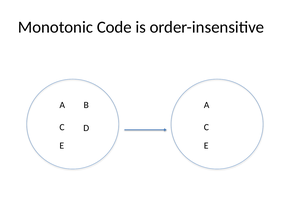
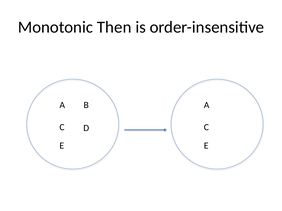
Code: Code -> Then (114, 27)
